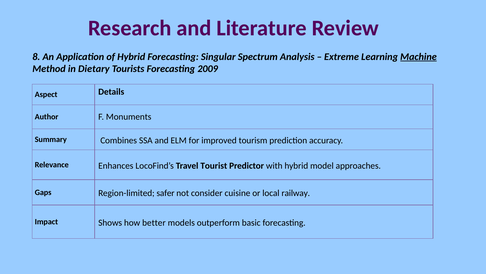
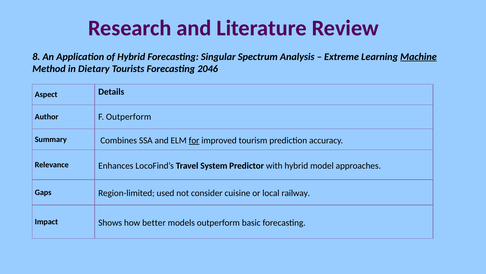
2009: 2009 -> 2046 (208, 69)
F Monuments: Monuments -> Outperform (129, 117)
for underline: none -> present (194, 140)
Tourist: Tourist -> System (214, 165)
safer: safer -> used (165, 193)
